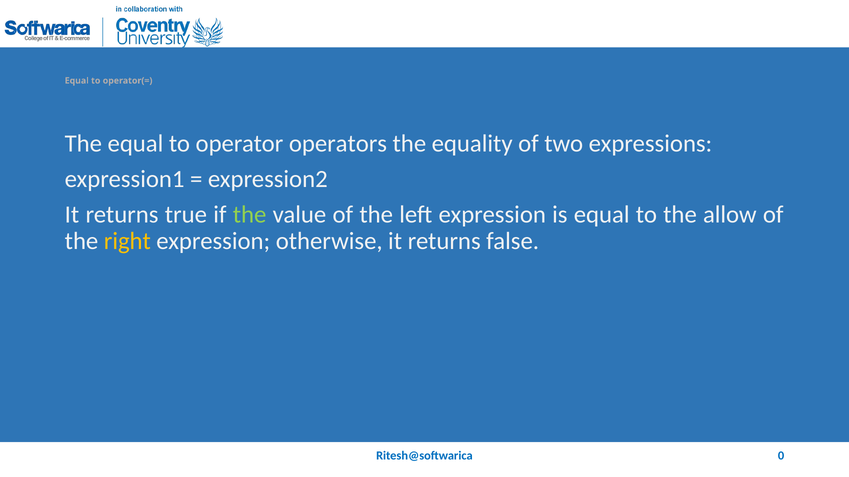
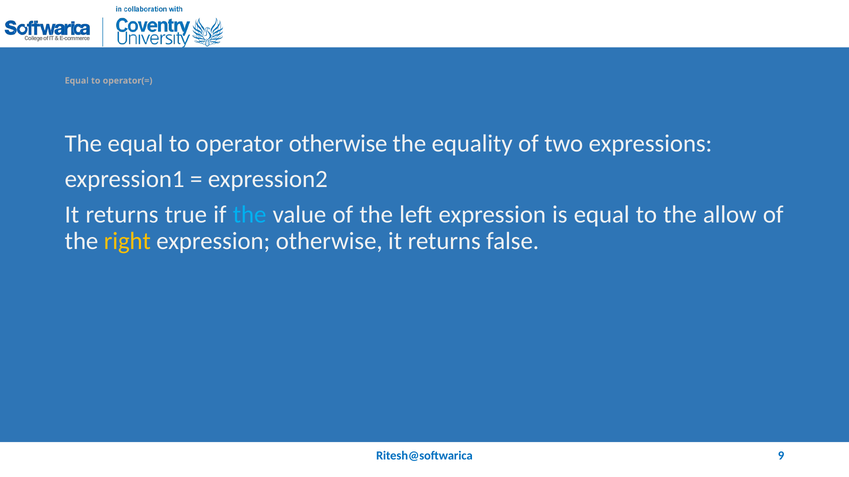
operator operators: operators -> otherwise (338, 144)
the colour: light green -> light blue (250, 215)
0: 0 -> 9 (781, 456)
